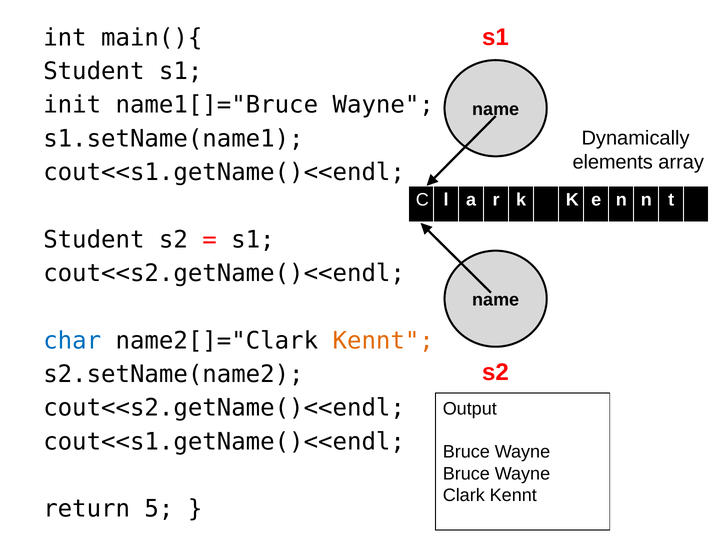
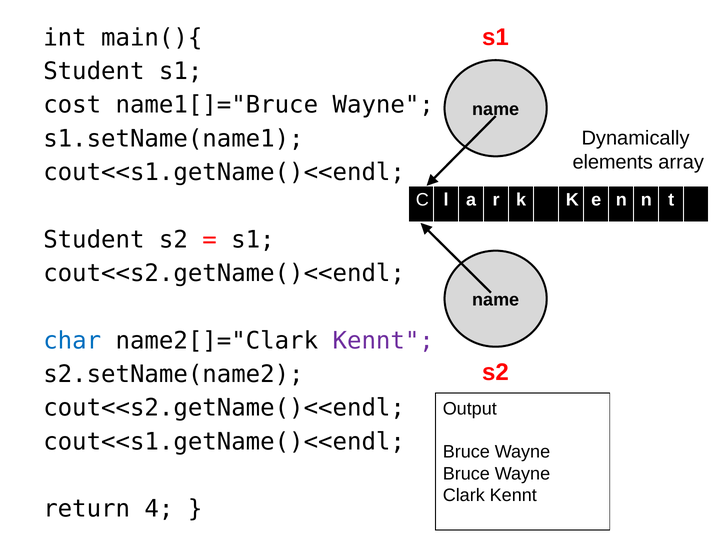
init: init -> cost (72, 105)
Kennt colour: orange -> purple (383, 340)
5: 5 -> 4 (159, 509)
